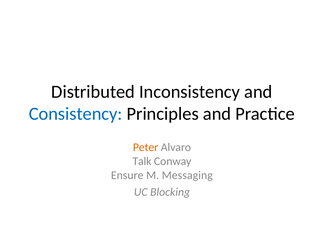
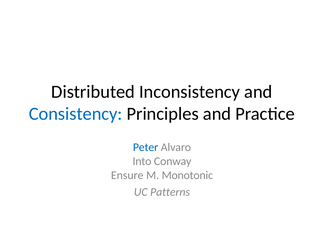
Peter colour: orange -> blue (146, 147)
Talk: Talk -> Into (142, 161)
Messaging: Messaging -> Monotonic (187, 175)
Blocking: Blocking -> Patterns (170, 192)
